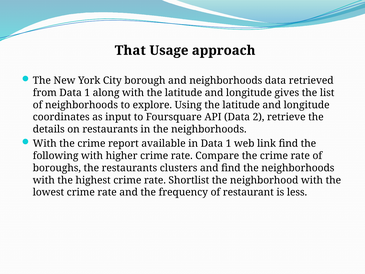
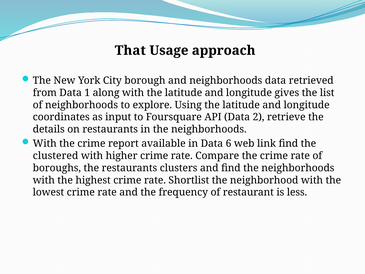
in Data 1: 1 -> 6 (229, 143)
following: following -> clustered (56, 156)
